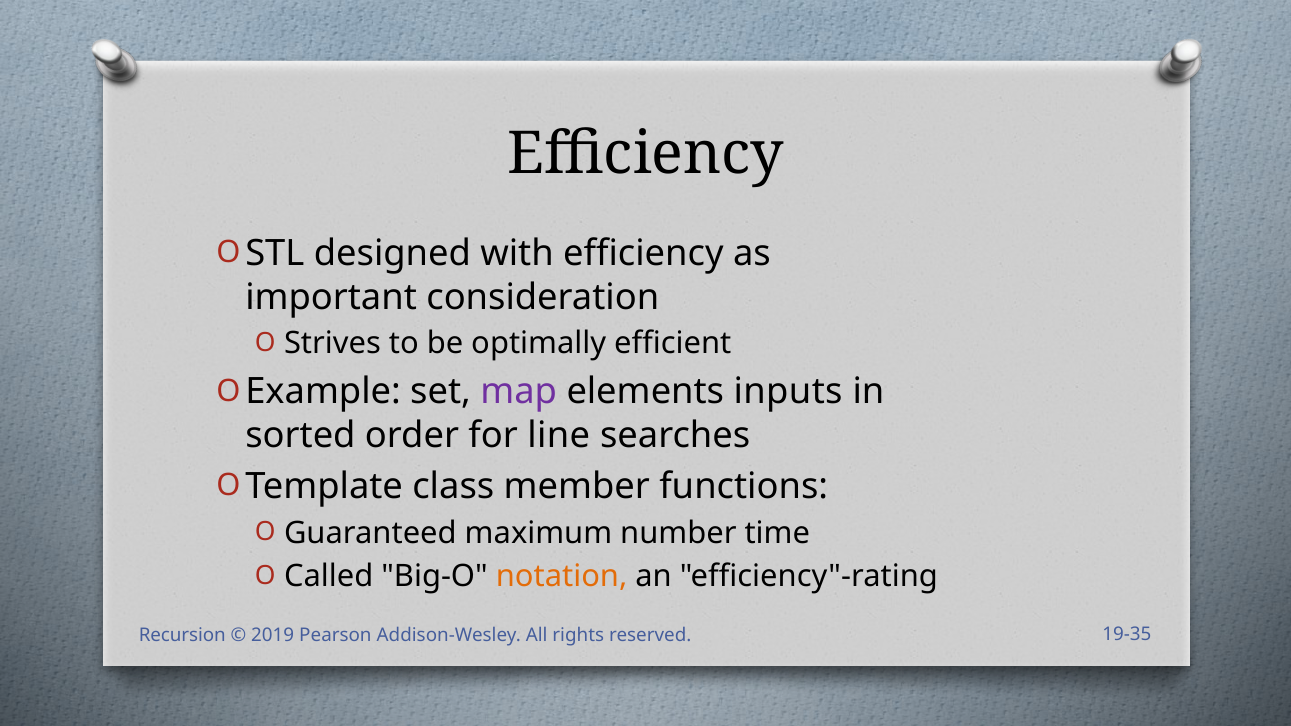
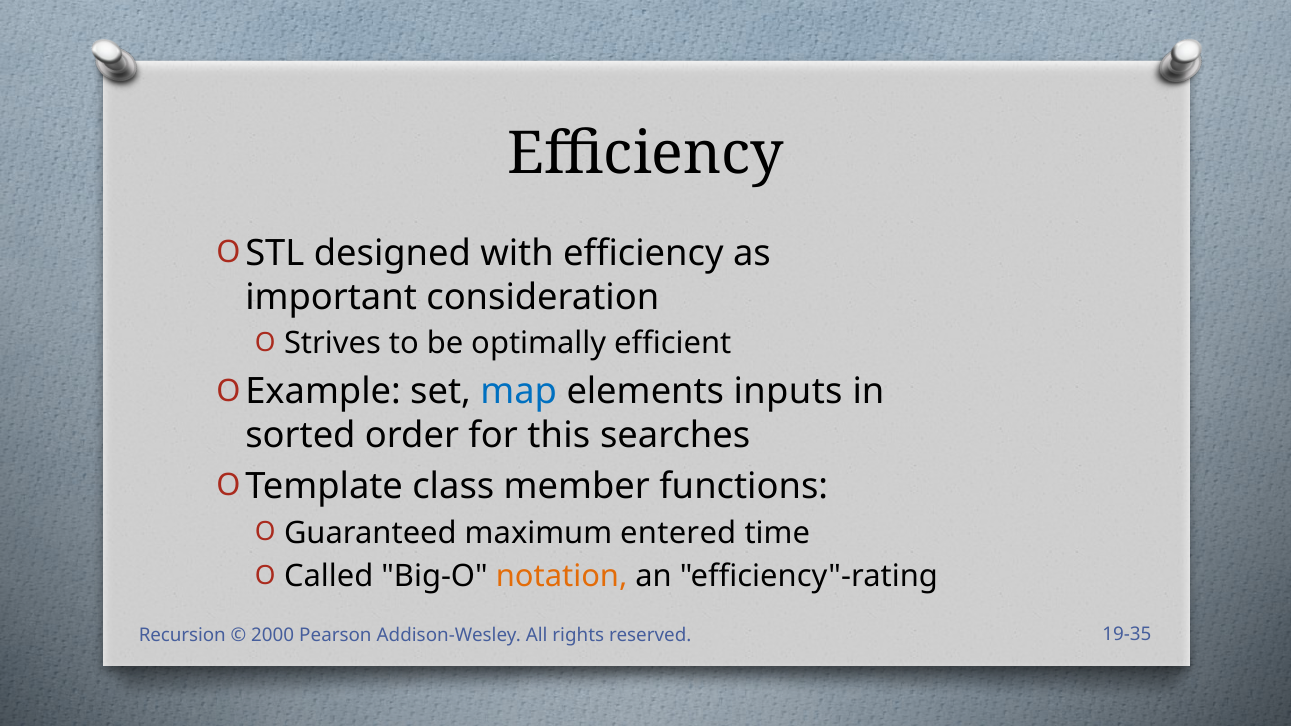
map colour: purple -> blue (519, 392)
line: line -> this (559, 435)
number: number -> entered (678, 533)
2019: 2019 -> 2000 (273, 636)
